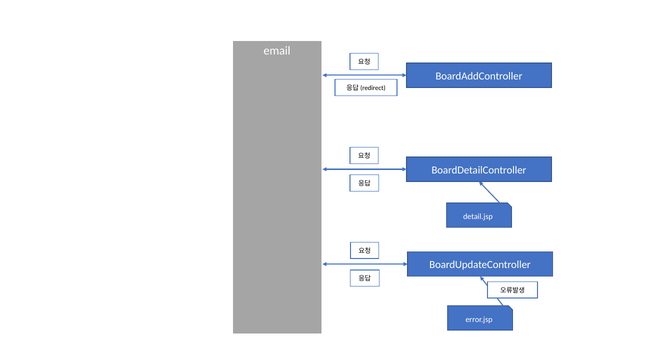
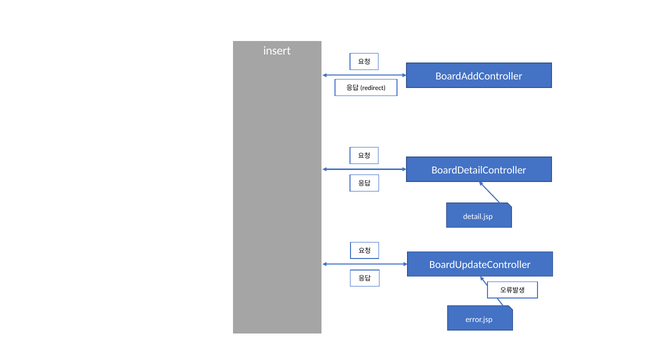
email: email -> insert (277, 51)
